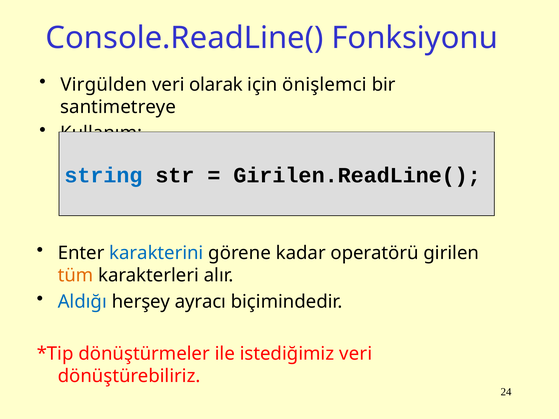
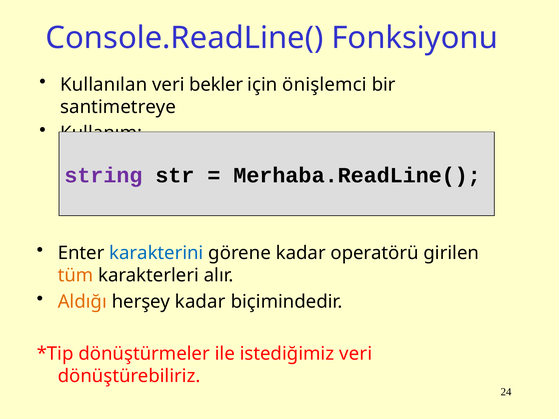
Virgülden: Virgülden -> Kullanılan (104, 85)
olarak: olarak -> bekler (216, 85)
string colour: blue -> purple (104, 175)
Girilen.ReadLine(: Girilen.ReadLine( -> Merhaba.ReadLine( (357, 175)
Aldığı colour: blue -> orange (82, 302)
herşey ayracı: ayracı -> kadar (200, 302)
